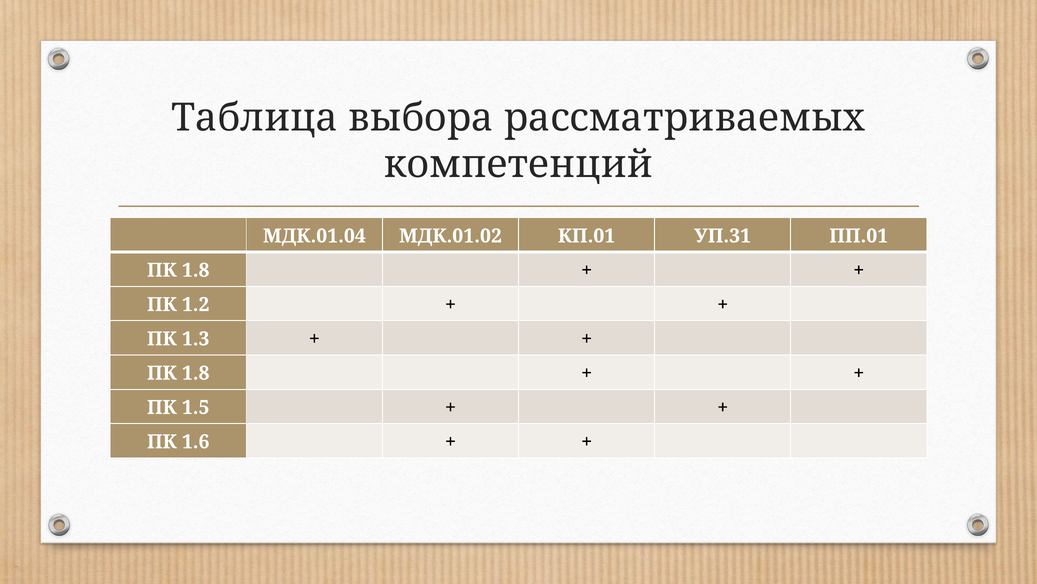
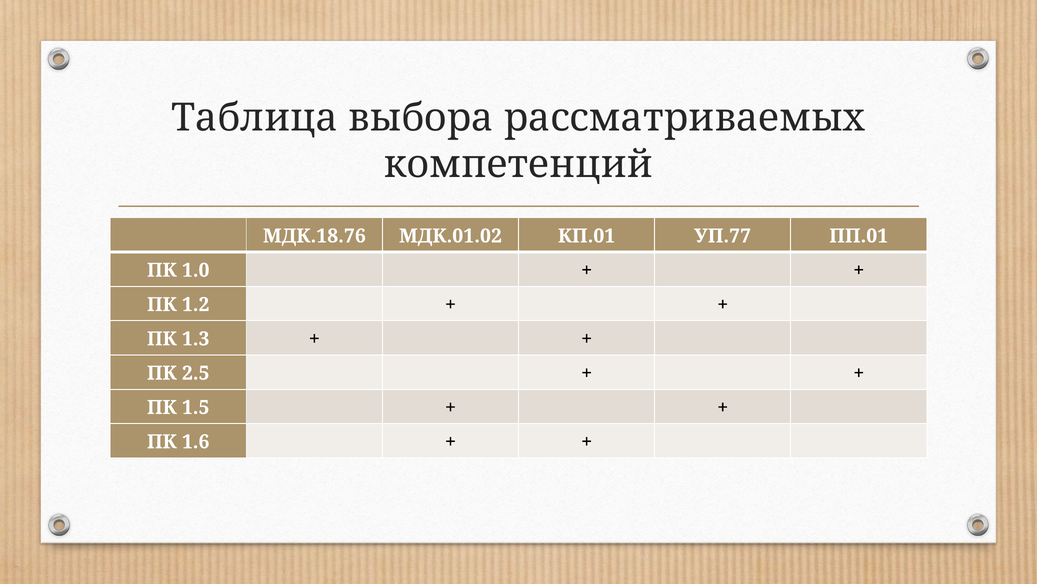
МДК.01.04: МДК.01.04 -> МДК.18.76 (314, 236)
УП.31: УП.31 -> УП.77 (723, 236)
1.8: 1.8 -> 1.0 (196, 270)
1.8: 1.8 -> 2.5 (196, 373)
